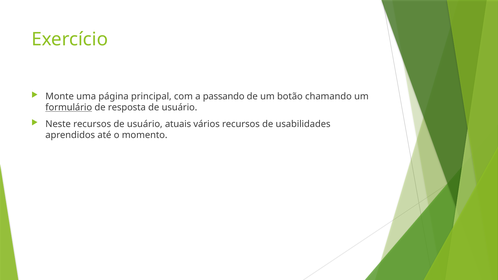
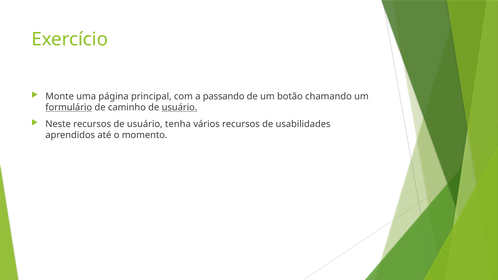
resposta: resposta -> caminho (127, 108)
usuário underline: none -> present (179, 108)
atuais: atuais -> tenha (178, 124)
